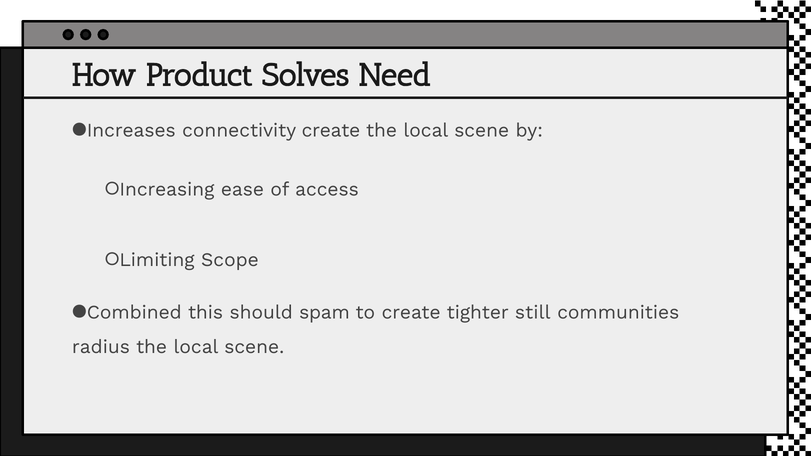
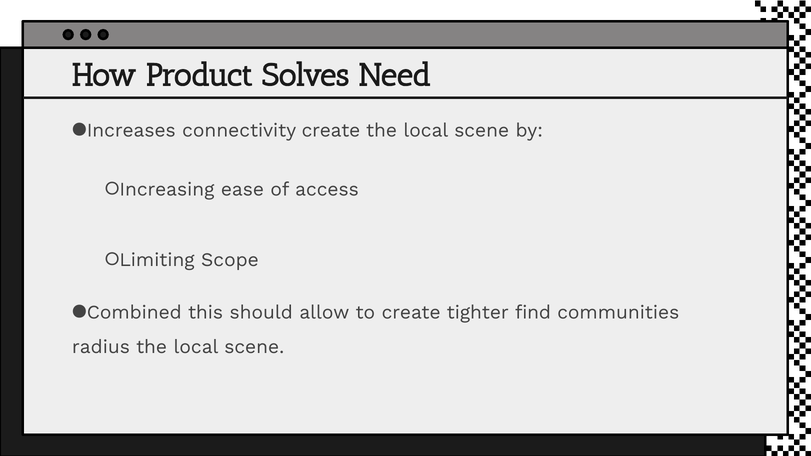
spam: spam -> allow (324, 313)
still: still -> find (533, 313)
